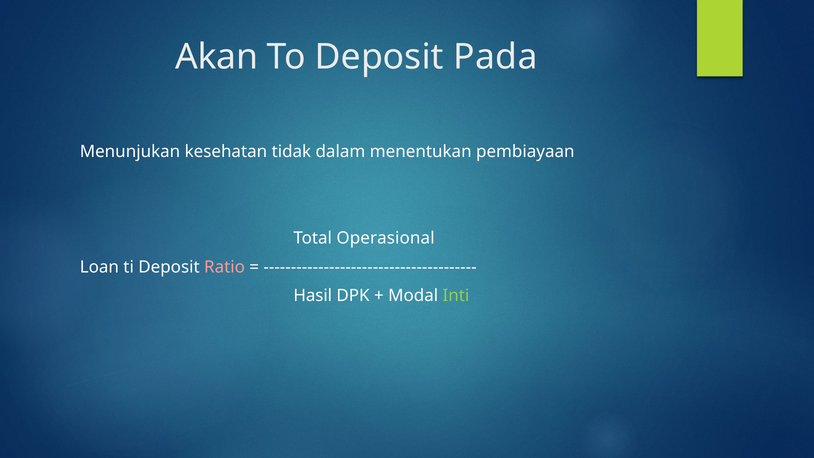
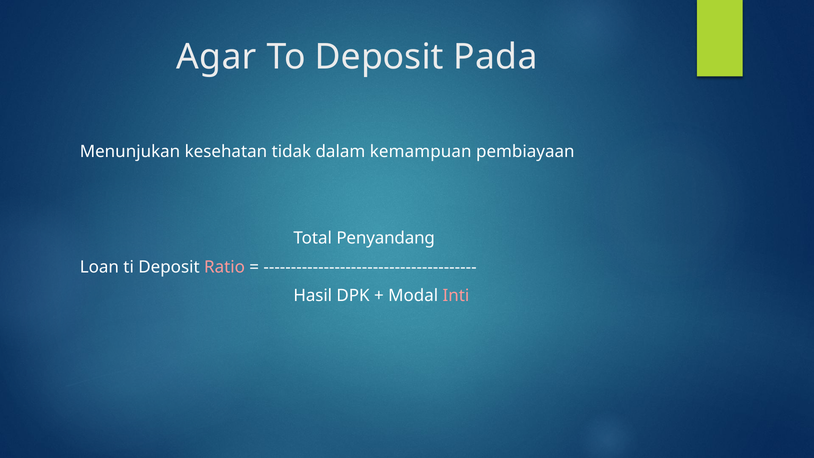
Akan: Akan -> Agar (216, 57)
menentukan: menentukan -> kemampuan (421, 151)
Operasional: Operasional -> Penyandang (386, 238)
Inti colour: light green -> pink (456, 296)
